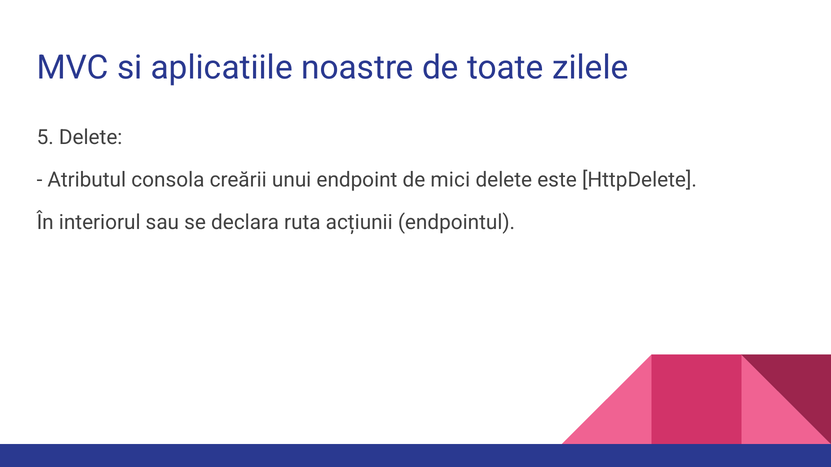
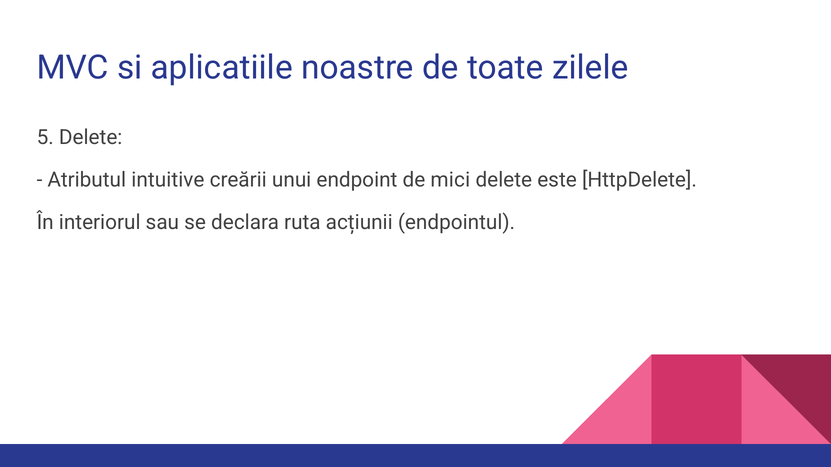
consola: consola -> intuitive (168, 180)
